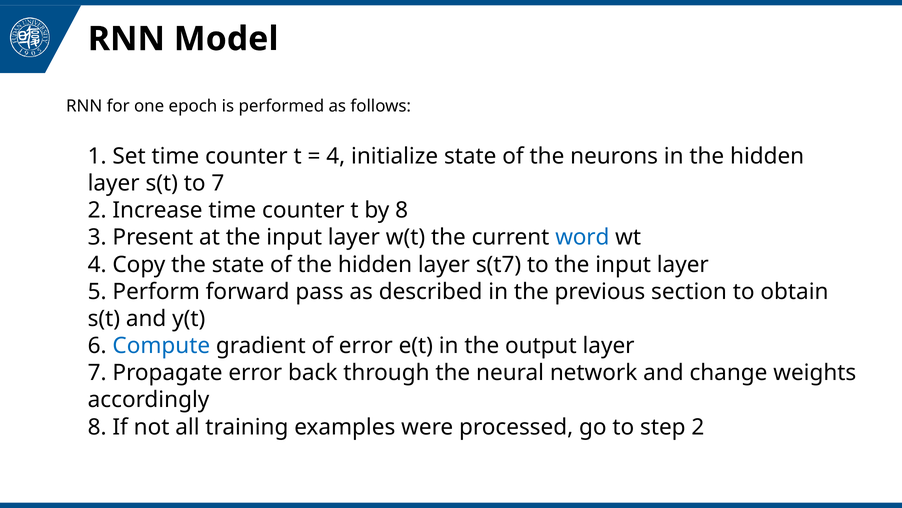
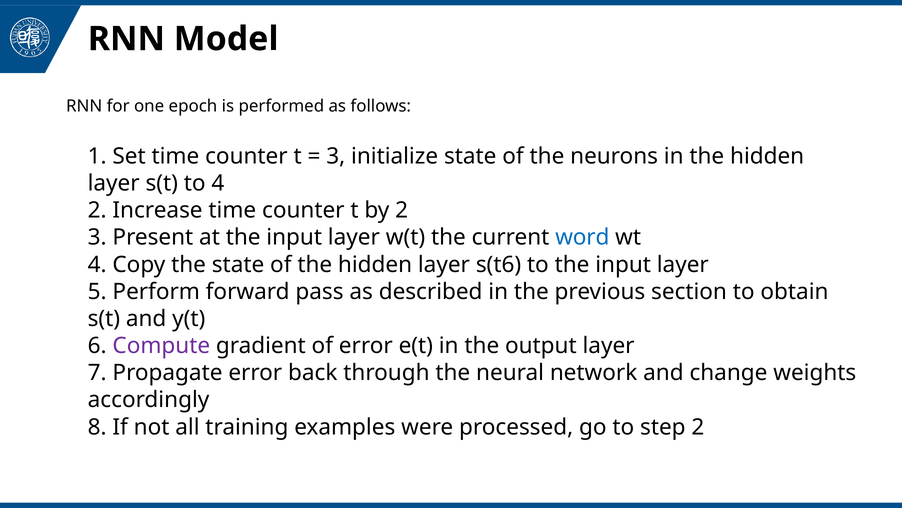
4: 4 -> 3 (336, 156)
to 7: 7 -> 4 (218, 183)
by 8: 8 -> 2 (402, 210)
7: 7 -> 6 (511, 264)
Compute colour: blue -> purple (161, 345)
